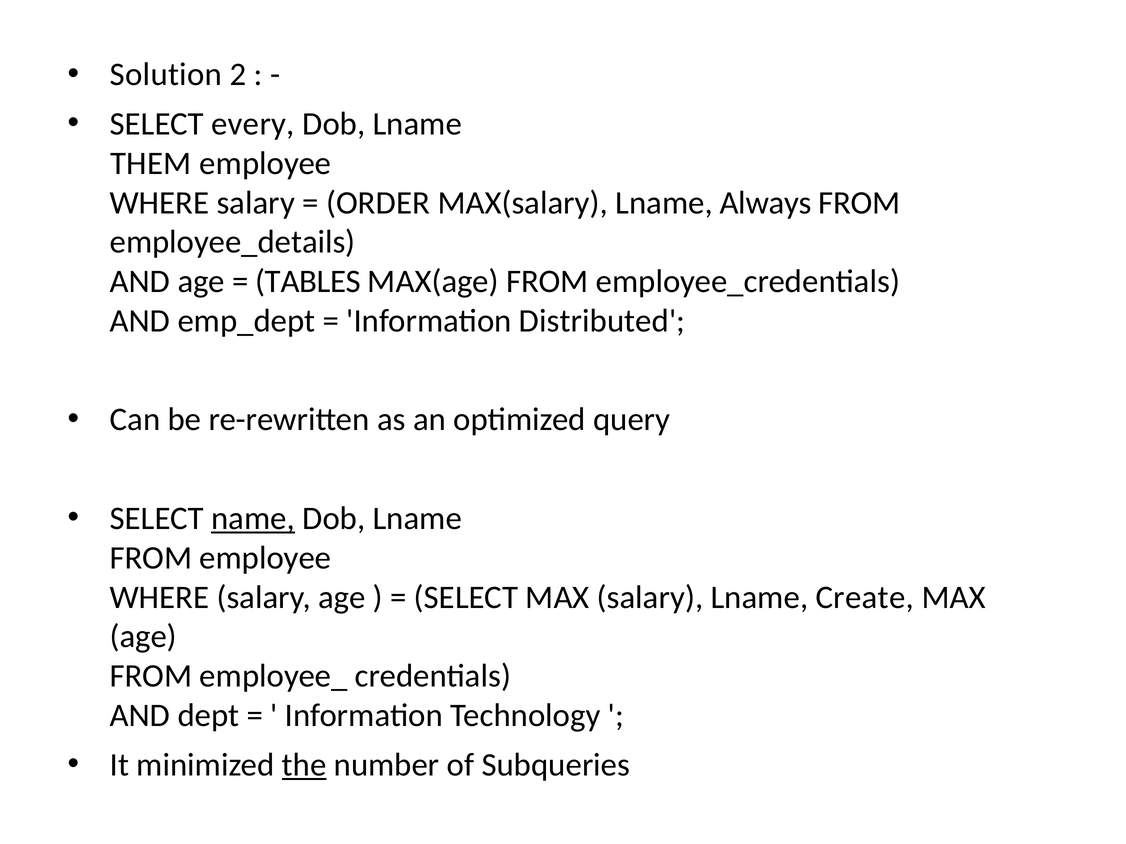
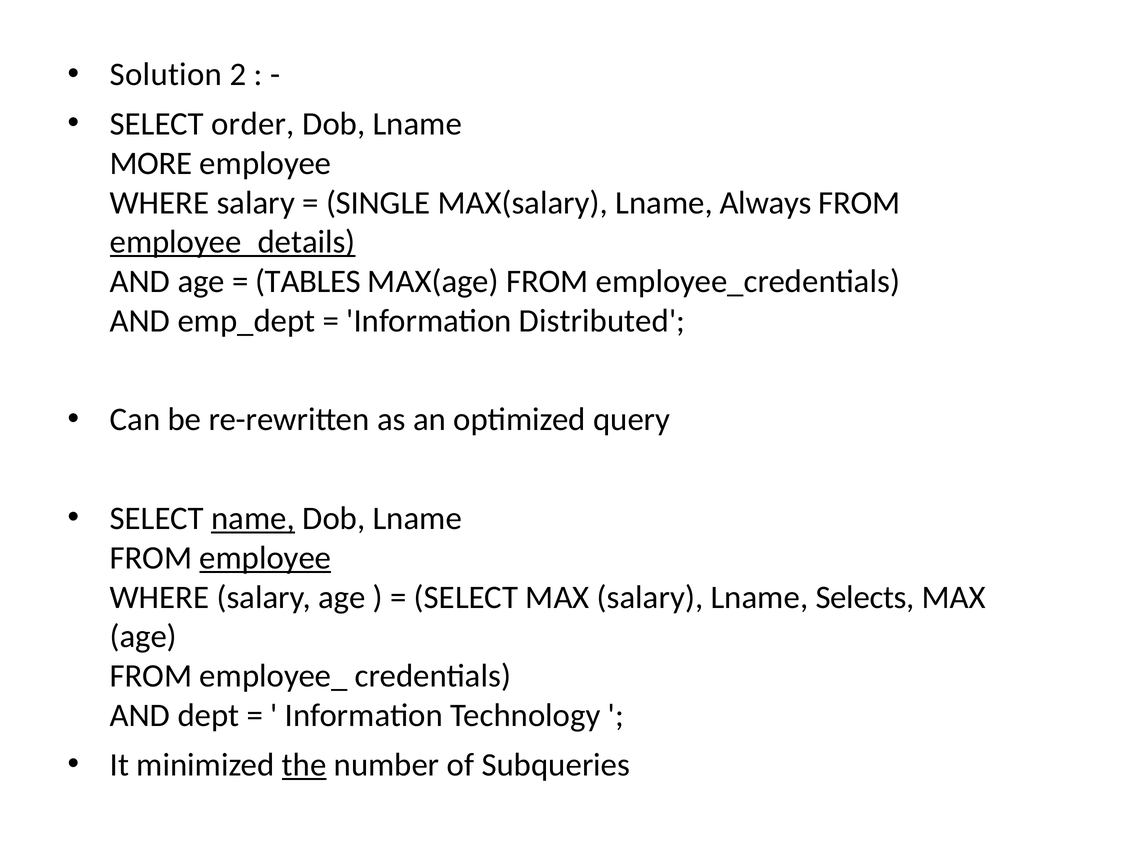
every: every -> order (253, 124)
THEM: THEM -> MORE (151, 163)
ORDER: ORDER -> SINGLE (378, 203)
employee_details underline: none -> present (233, 242)
employee underline: none -> present (265, 558)
Create: Create -> Selects (865, 598)
